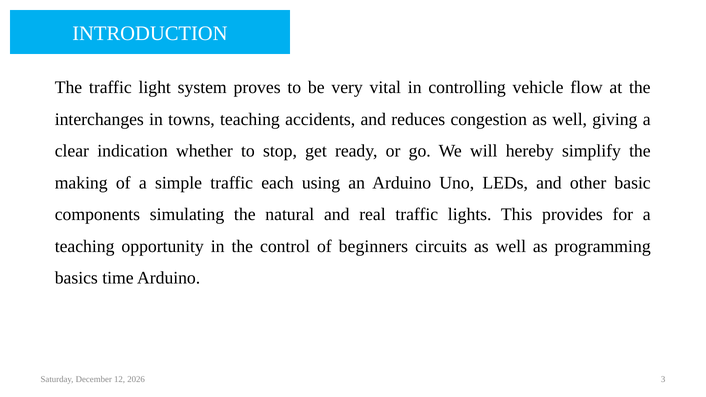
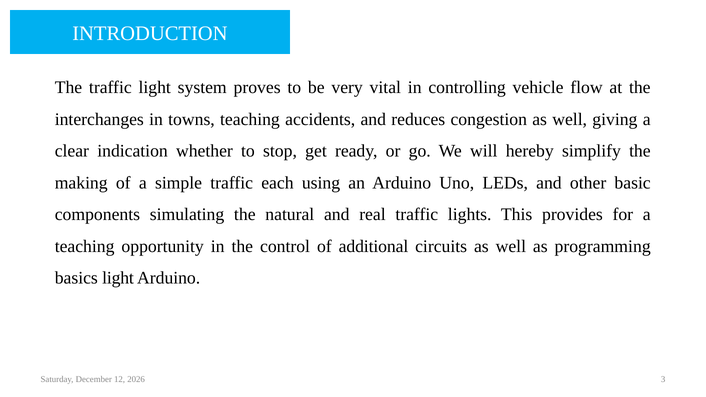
beginners: beginners -> additional (373, 246)
basics time: time -> light (118, 278)
